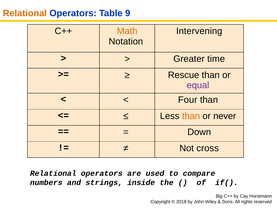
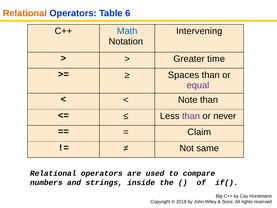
9: 9 -> 6 (128, 13)
Math colour: orange -> blue (127, 31)
Rescue: Rescue -> Spaces (184, 75)
Four: Four -> Note (188, 100)
than colour: orange -> purple (191, 116)
Down: Down -> Claim (199, 132)
cross: cross -> same (208, 148)
